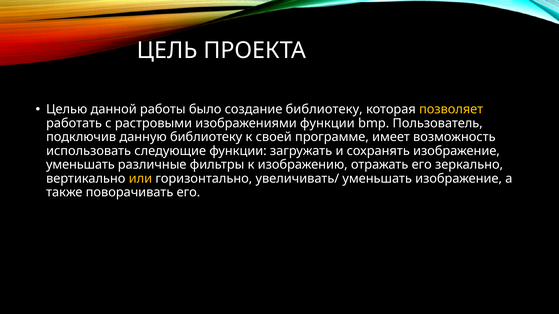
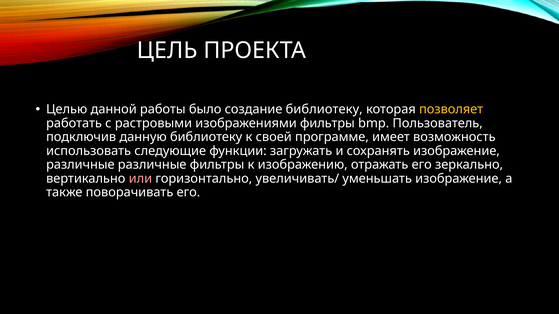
изображениями функции: функции -> фильтры (327, 123)
уменьшать: уменьшать -> различные (80, 165)
или colour: yellow -> pink (140, 179)
